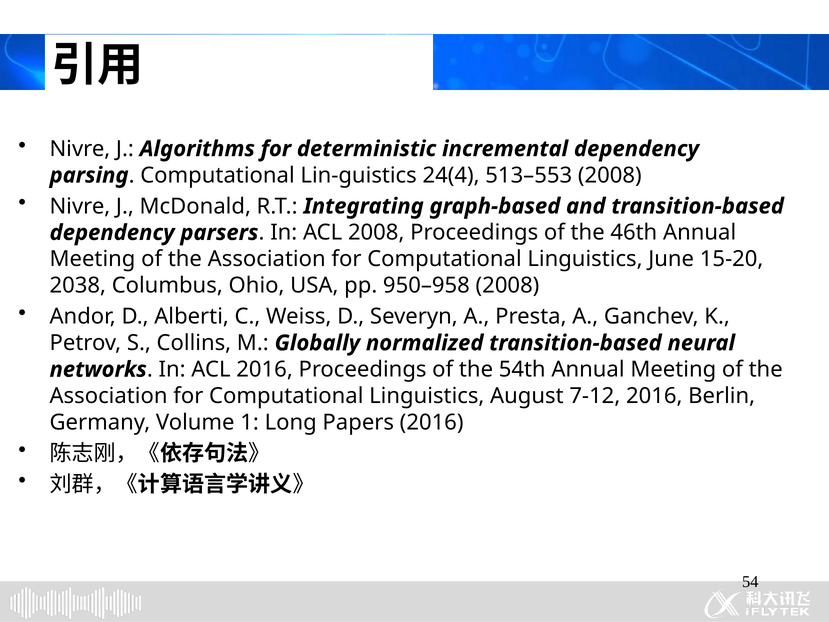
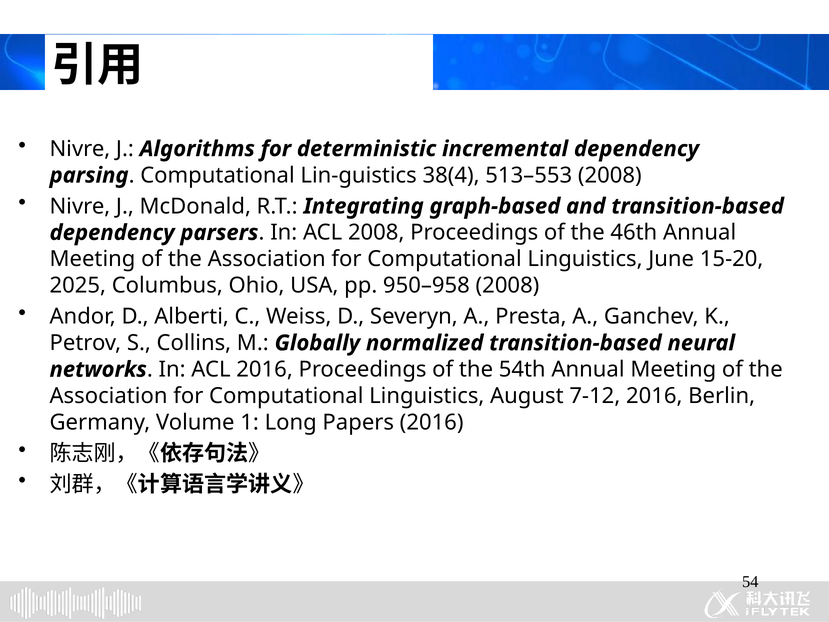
24(4: 24(4 -> 38(4 (451, 175)
2038: 2038 -> 2025 (78, 286)
